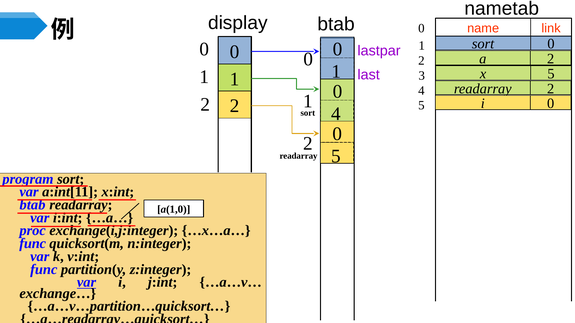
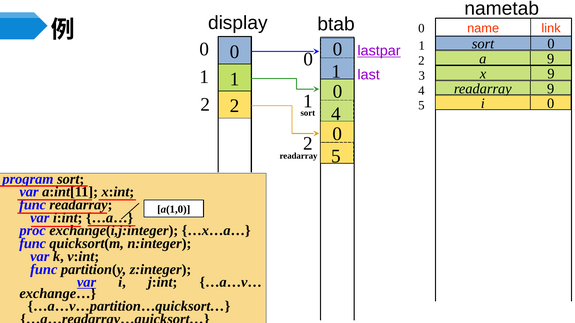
lastpar underline: none -> present (379, 51)
2: 2 -> 9 (551, 59)
3 5: 5 -> 9 (551, 74)
4 2: 2 -> 9 (551, 89)
btab: btab -> func (33, 205)
